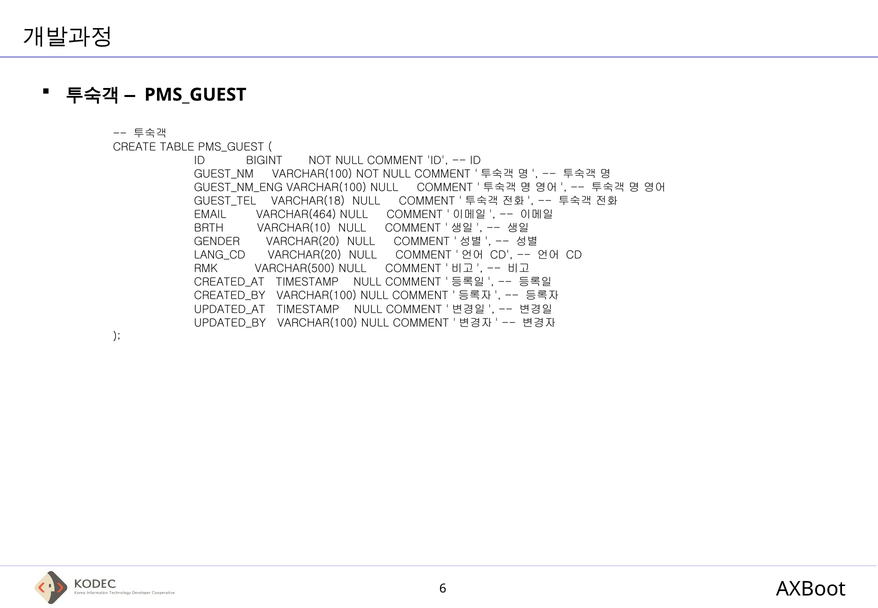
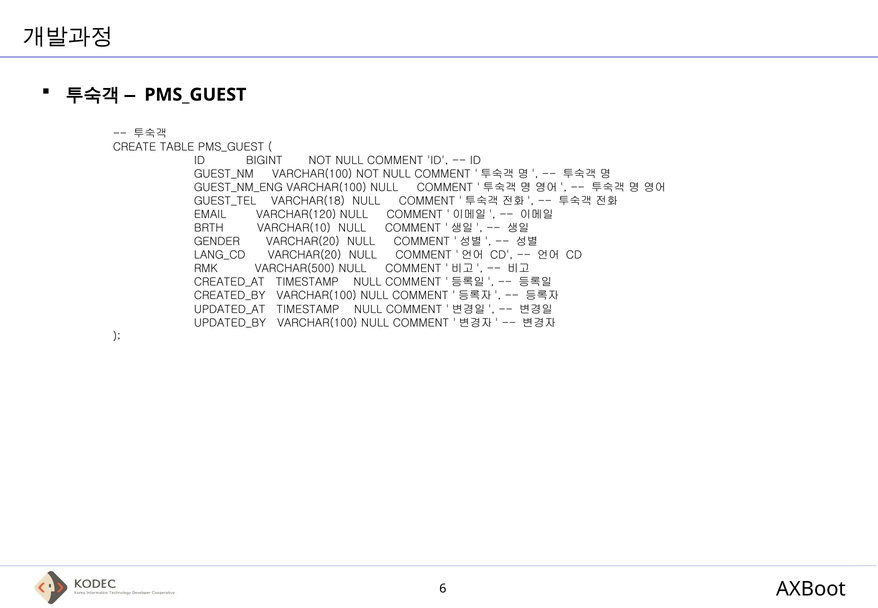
VARCHAR(464: VARCHAR(464 -> VARCHAR(120 (296, 214)
